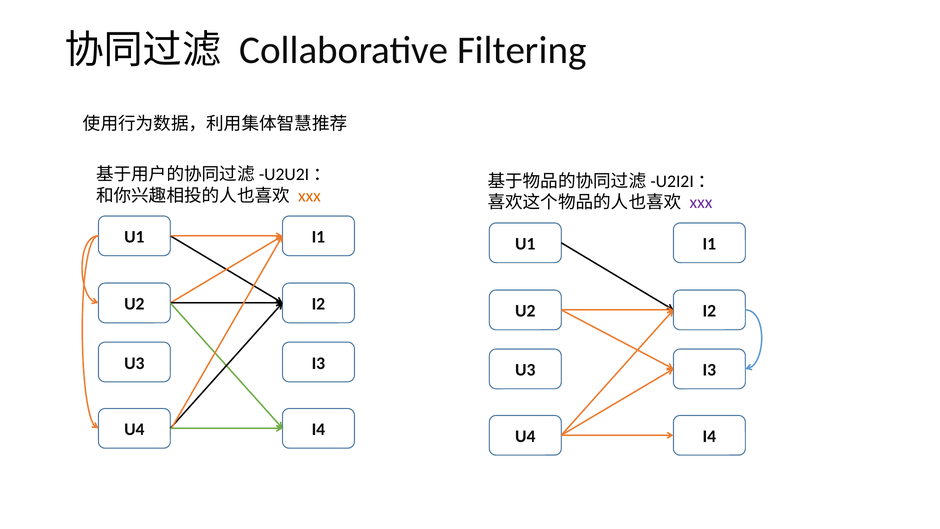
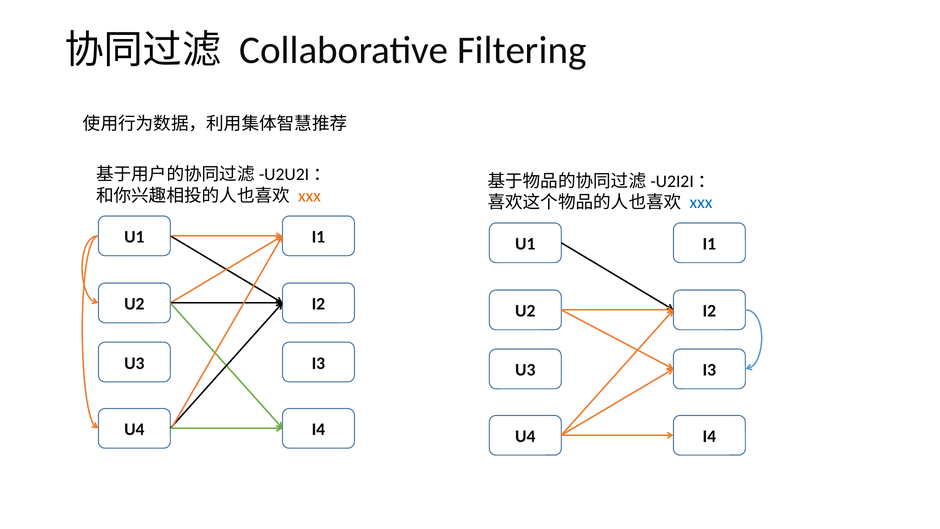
xxx colour: purple -> blue (701, 203)
